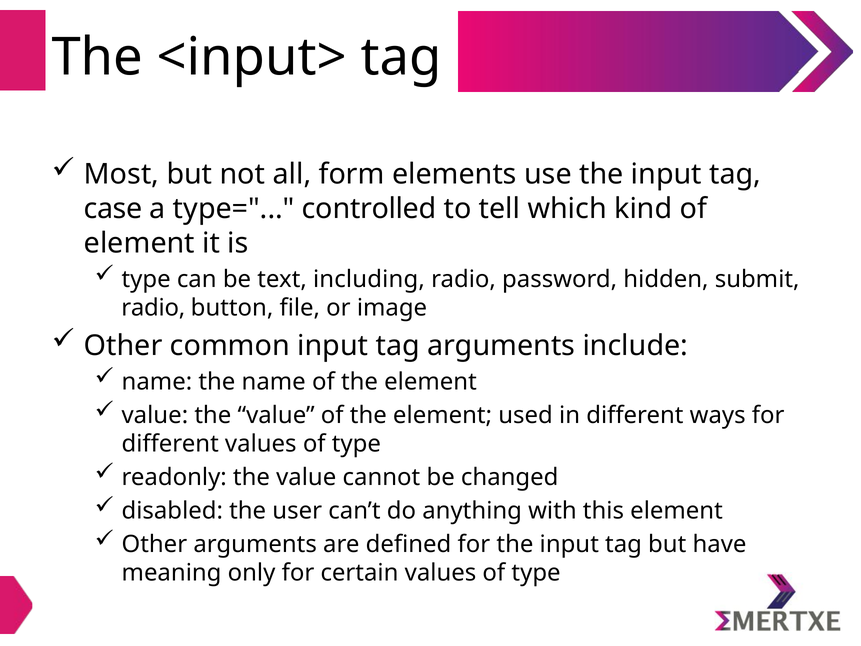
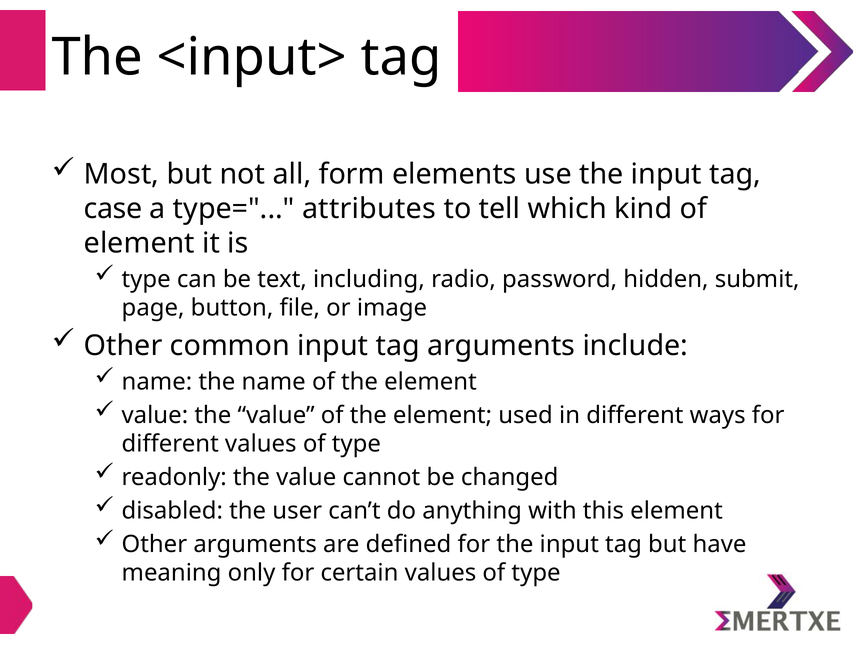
controlled: controlled -> attributes (369, 209)
radio: radio -> page (153, 308)
